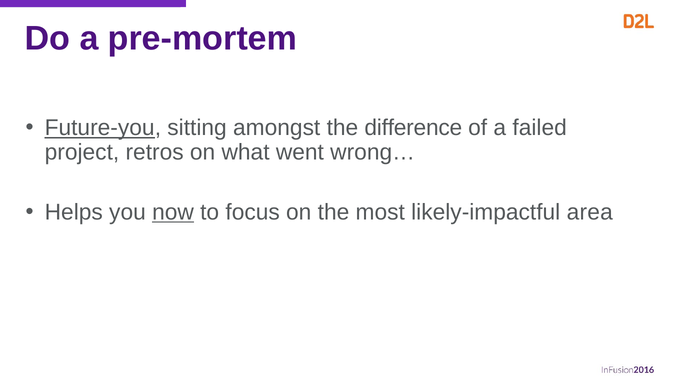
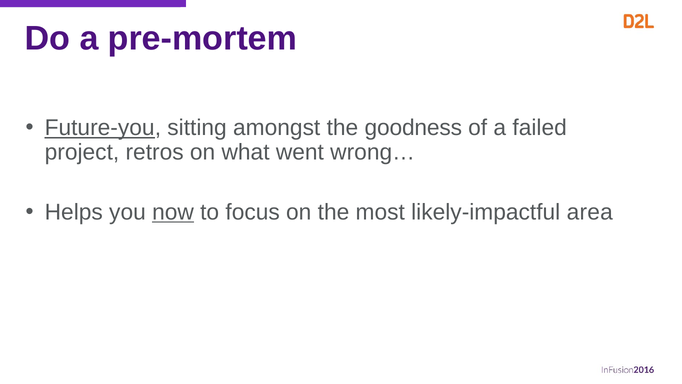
difference: difference -> goodness (413, 128)
